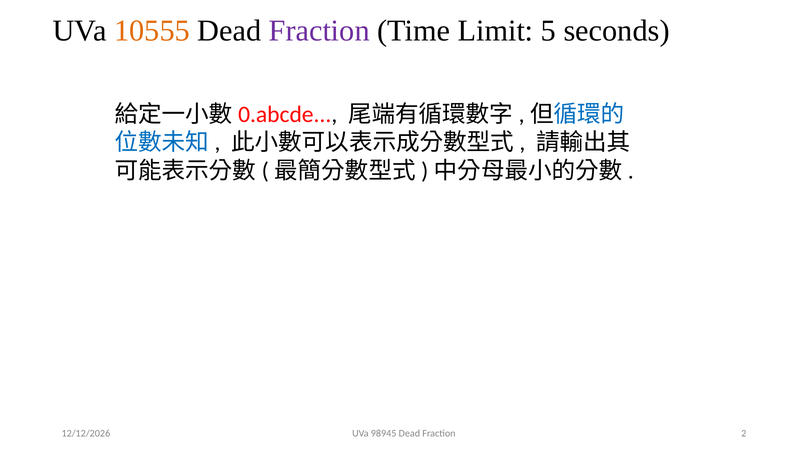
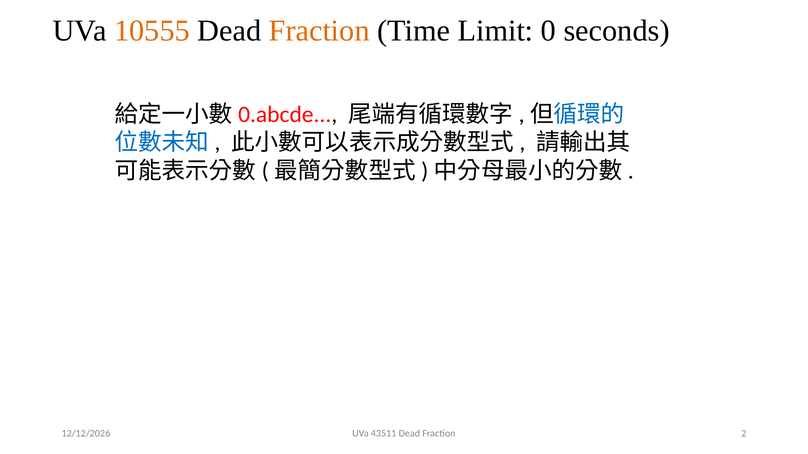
Fraction colour: purple -> orange (319, 31)
5: 5 -> 0 (549, 31)
98945: 98945 -> 43511 (384, 434)
